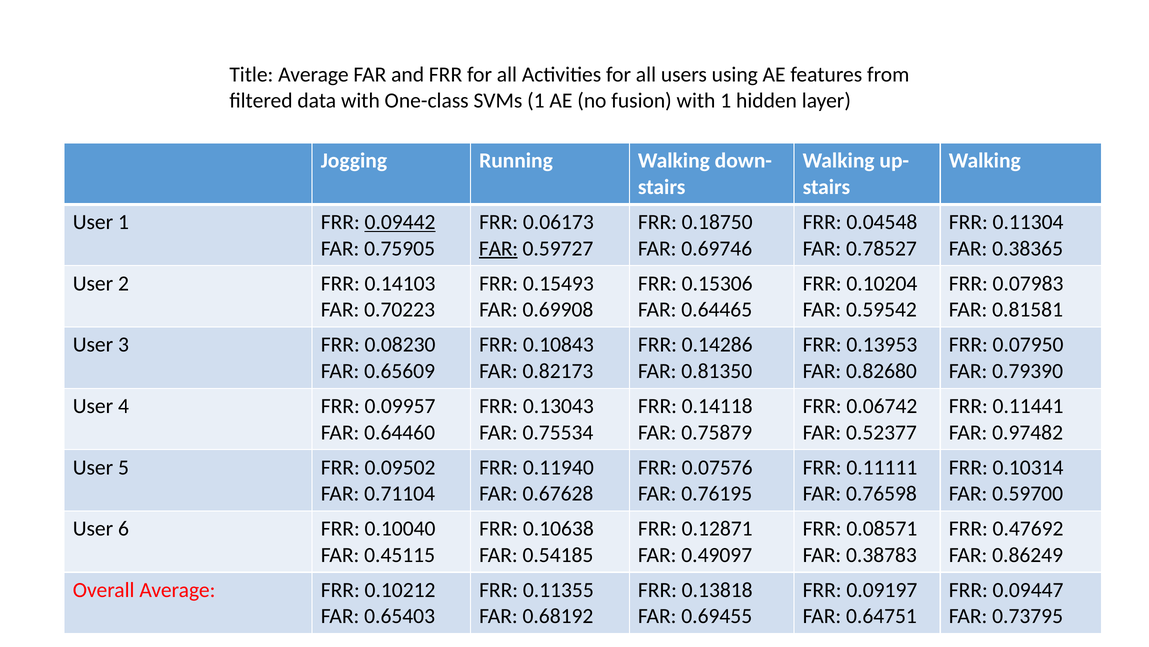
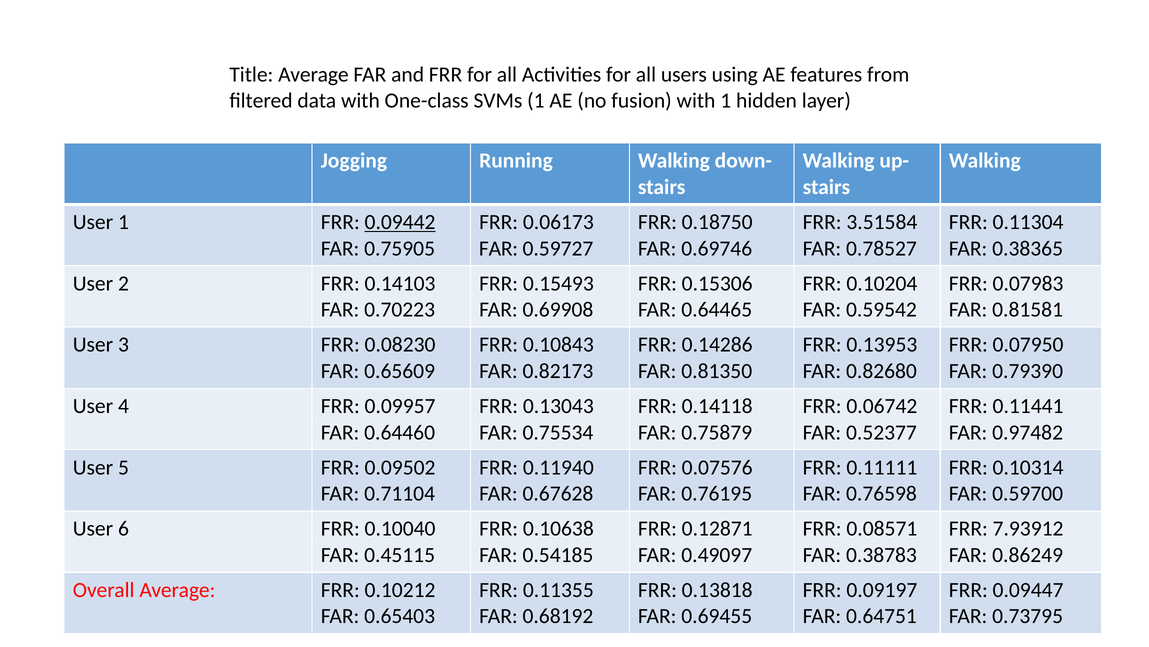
0.04548: 0.04548 -> 3.51584 (882, 222)
FAR underline: present -> none (499, 248)
0.47692: 0.47692 -> 7.93912 (1028, 528)
